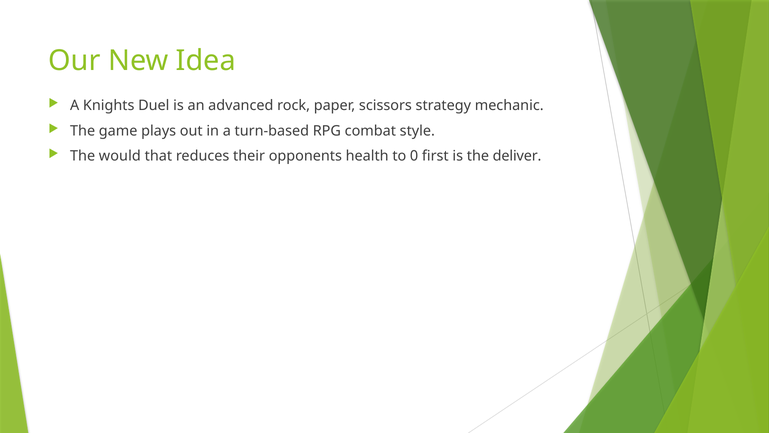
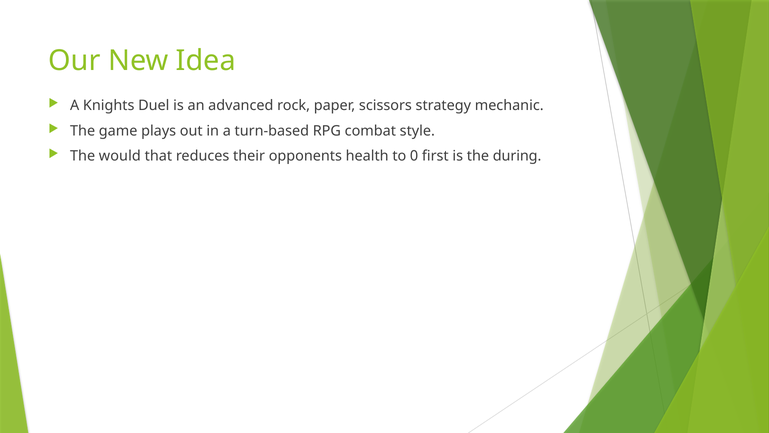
deliver: deliver -> during (517, 156)
